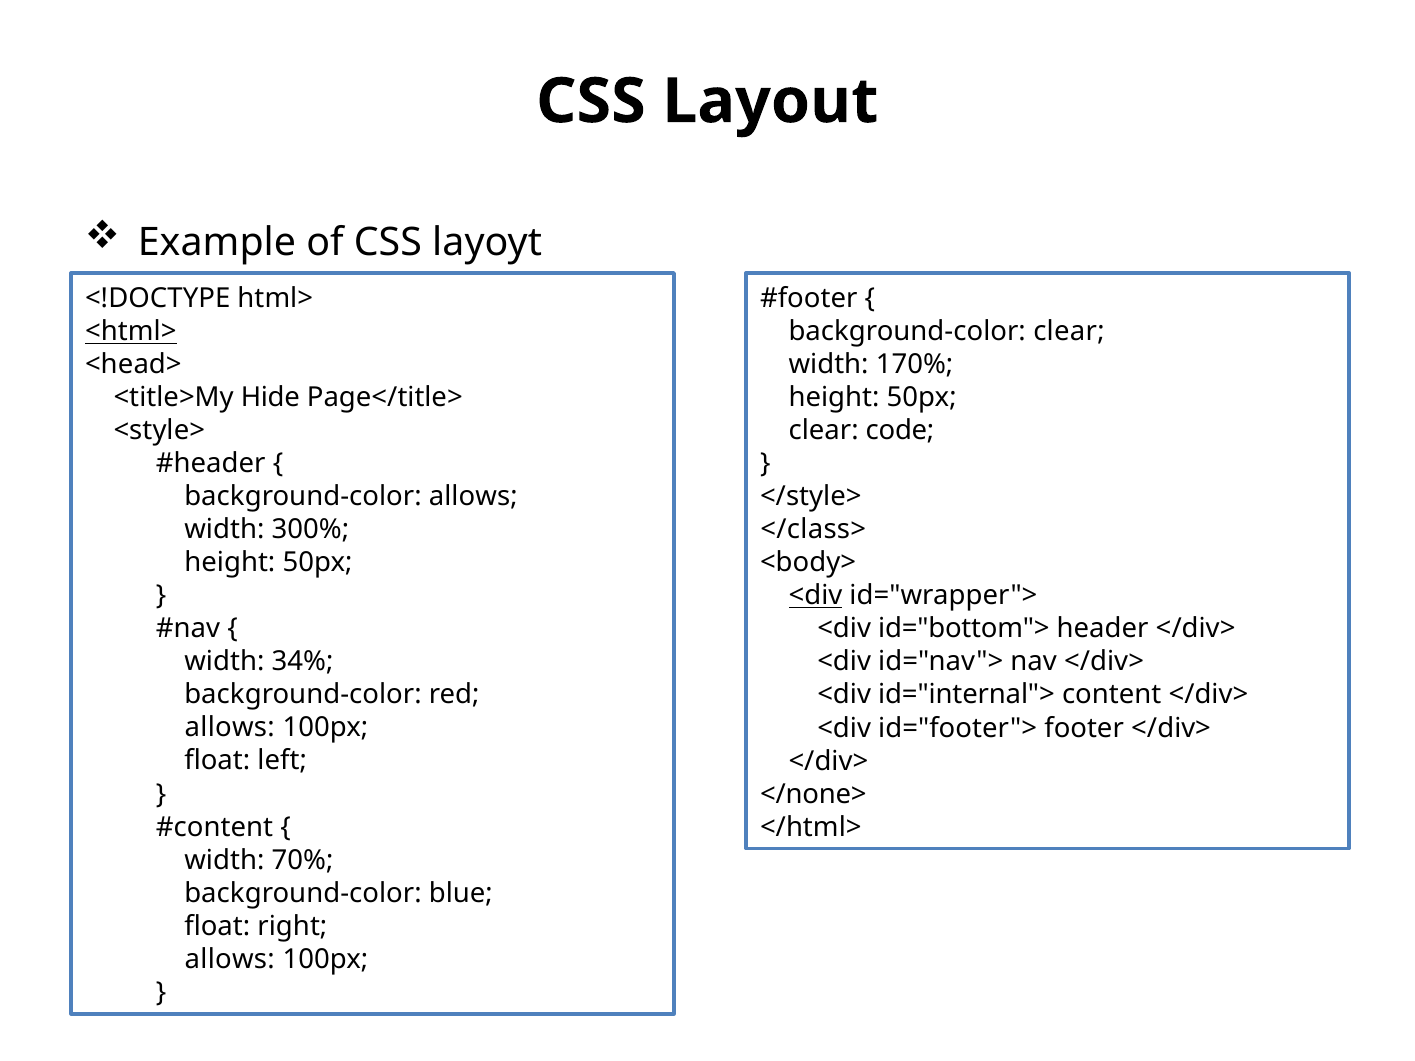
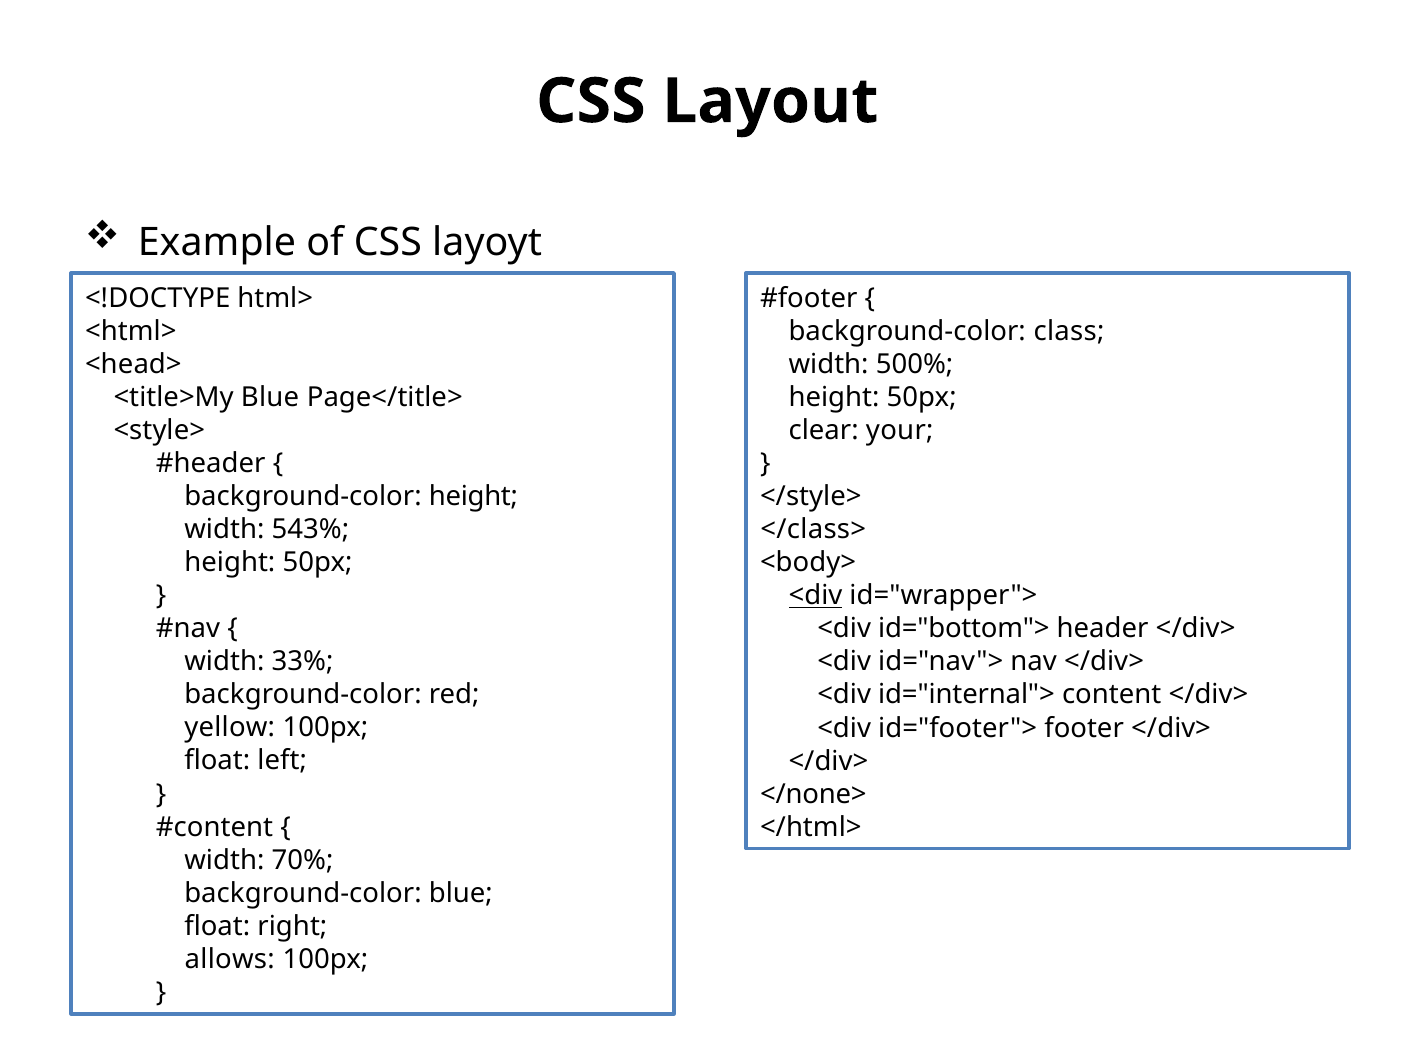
<html> underline: present -> none (131, 332)
background-color clear: clear -> class (1069, 332)
170%: 170% -> 500% (915, 365)
<title>My Hide: Hide -> Blue (270, 398)
code: code -> your (900, 431)
background-color allows: allows -> height (473, 497)
300%: 300% -> 543% (310, 530)
34%: 34% -> 33% (303, 662)
allows: allows -> yellow (230, 728)
